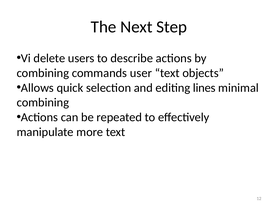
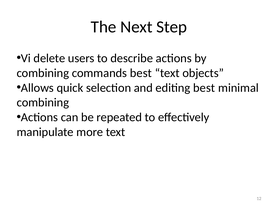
commands user: user -> best (141, 73)
editing lines: lines -> best (204, 88)
